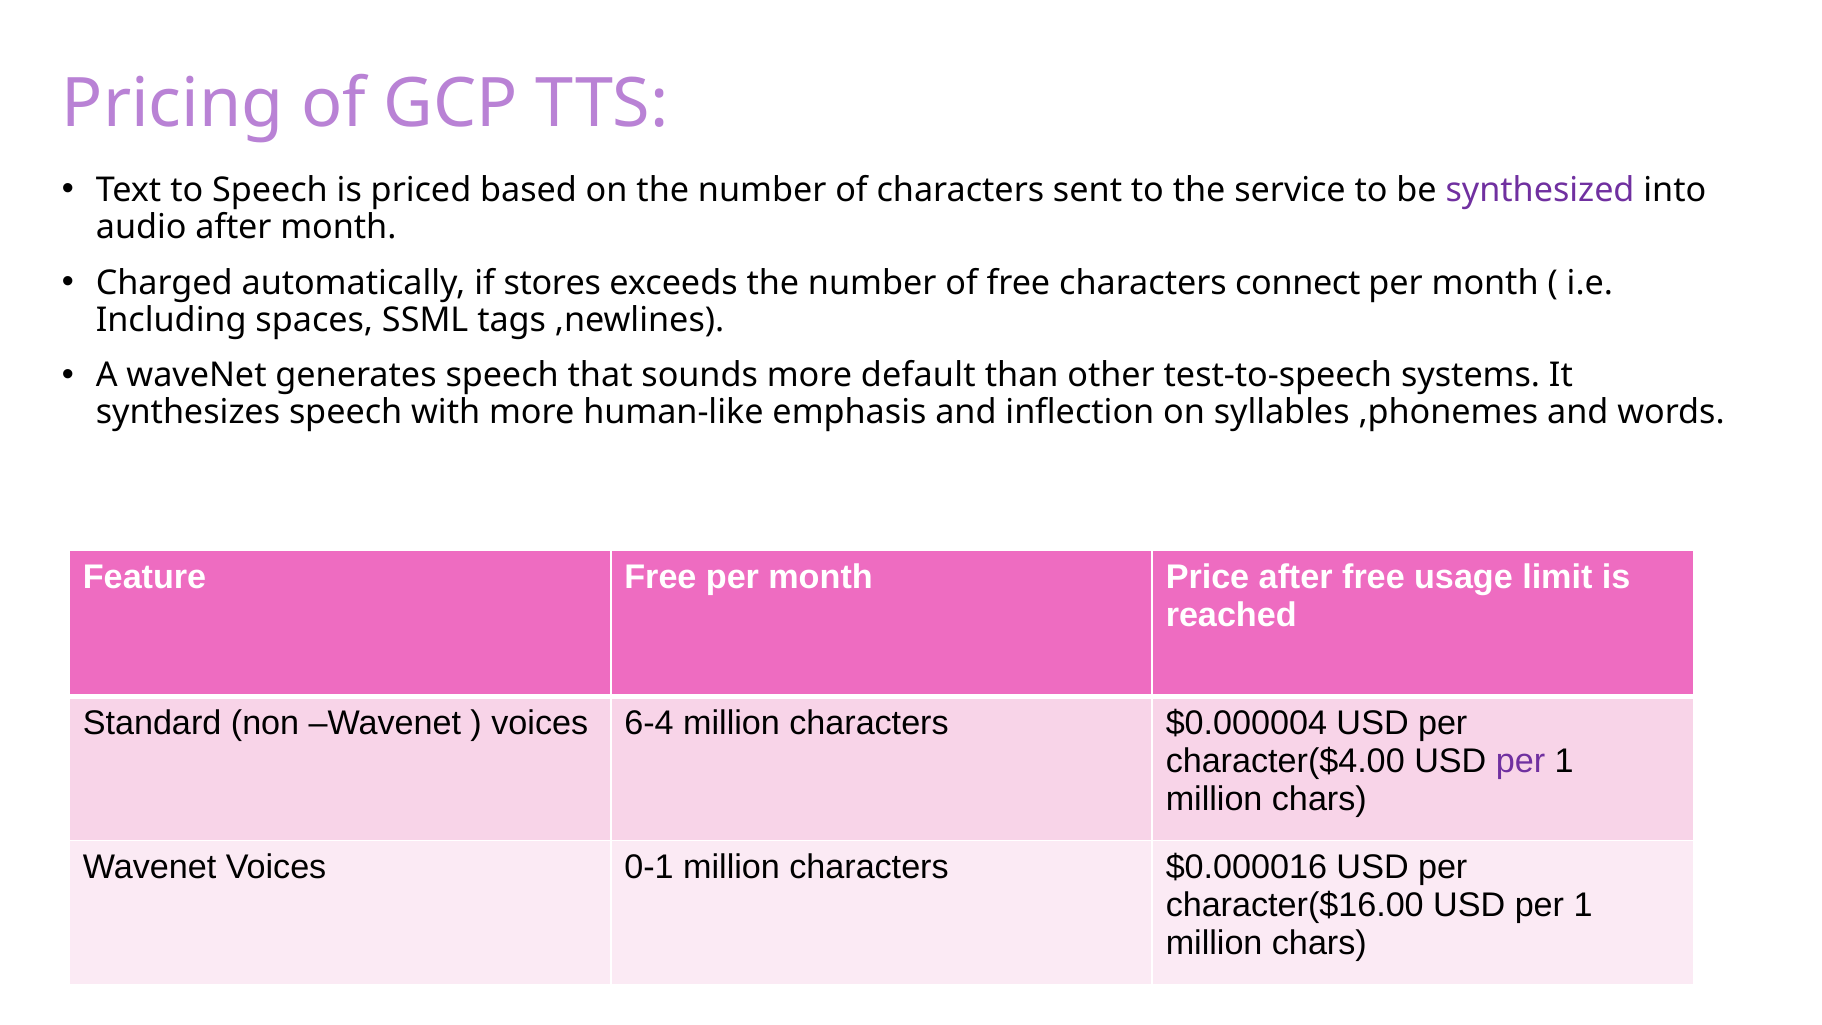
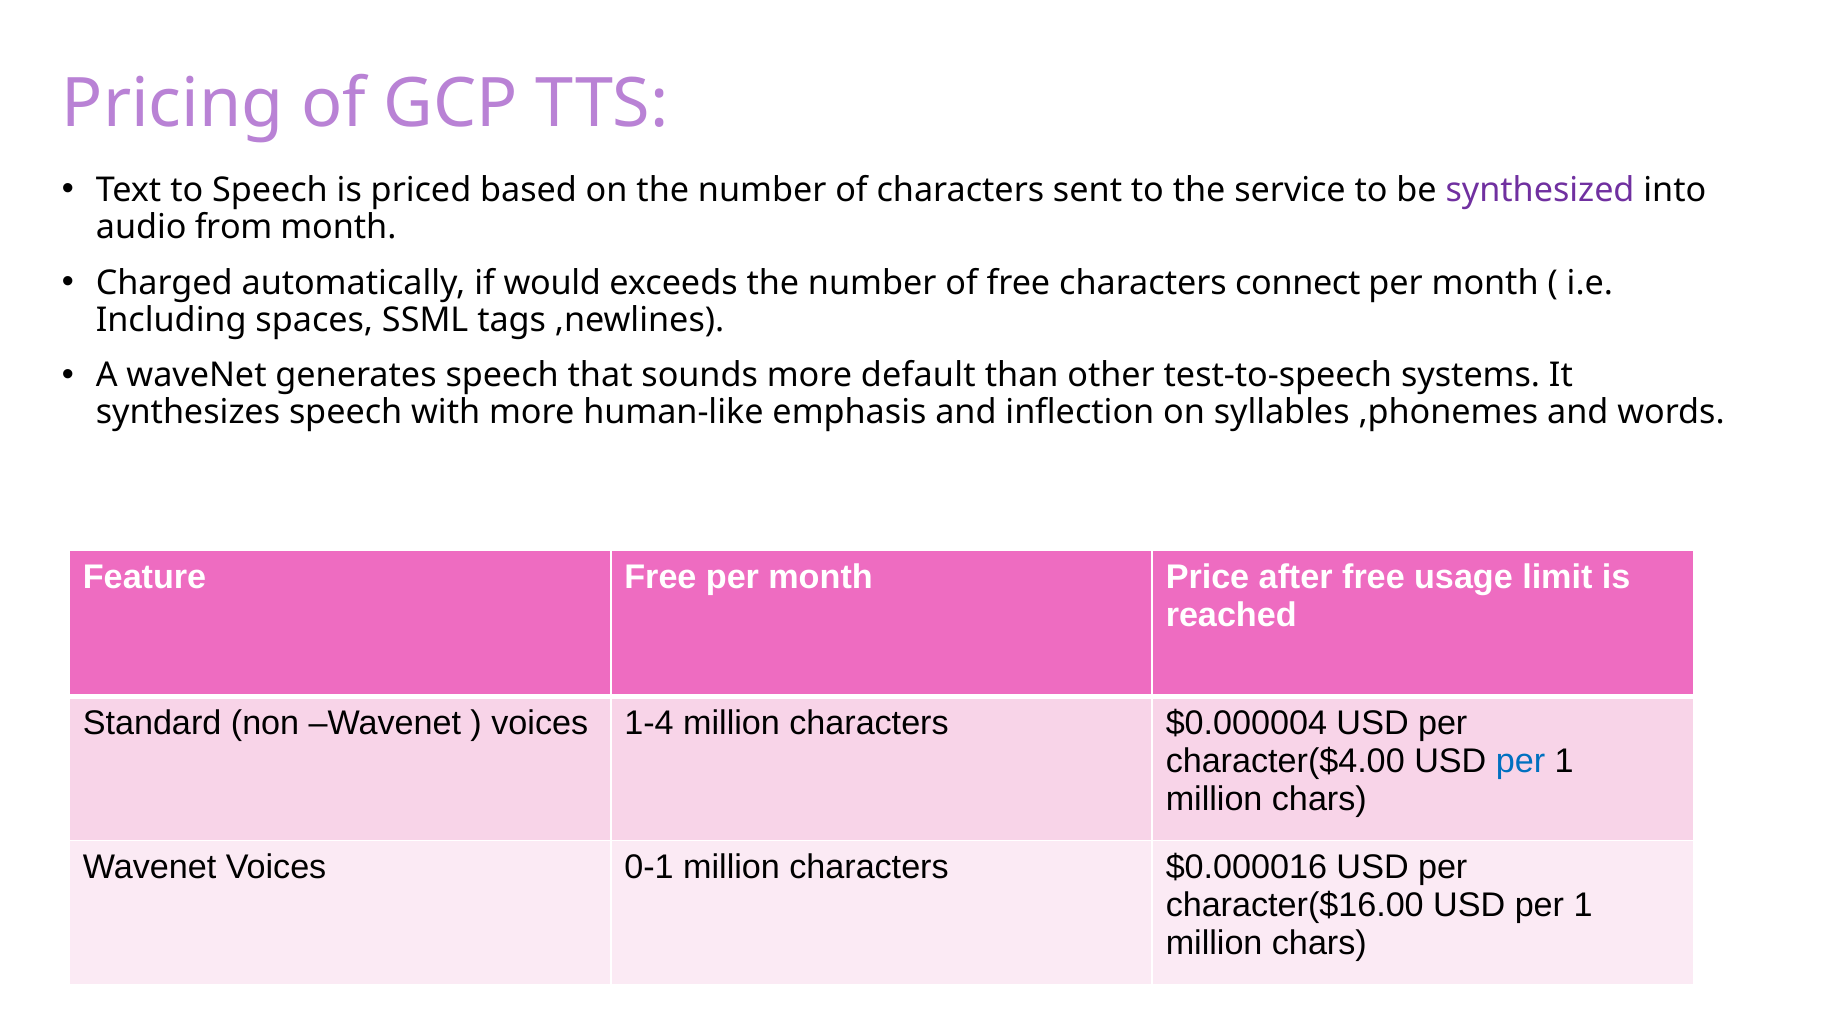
audio after: after -> from (234, 227)
stores: stores -> would (552, 283)
6-4: 6-4 -> 1-4 (649, 723)
per colour: purple -> blue (1520, 761)
